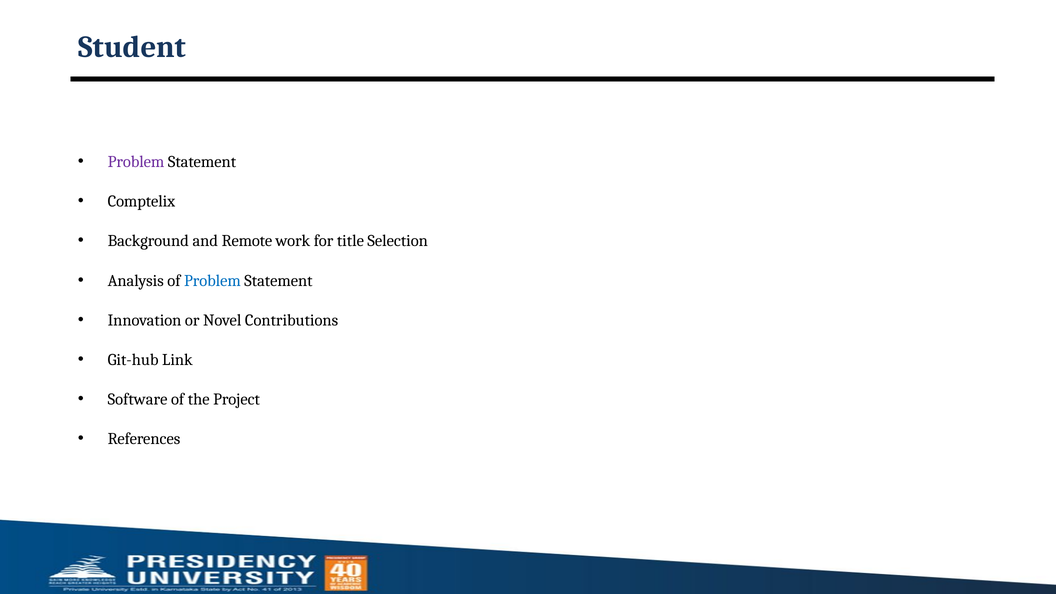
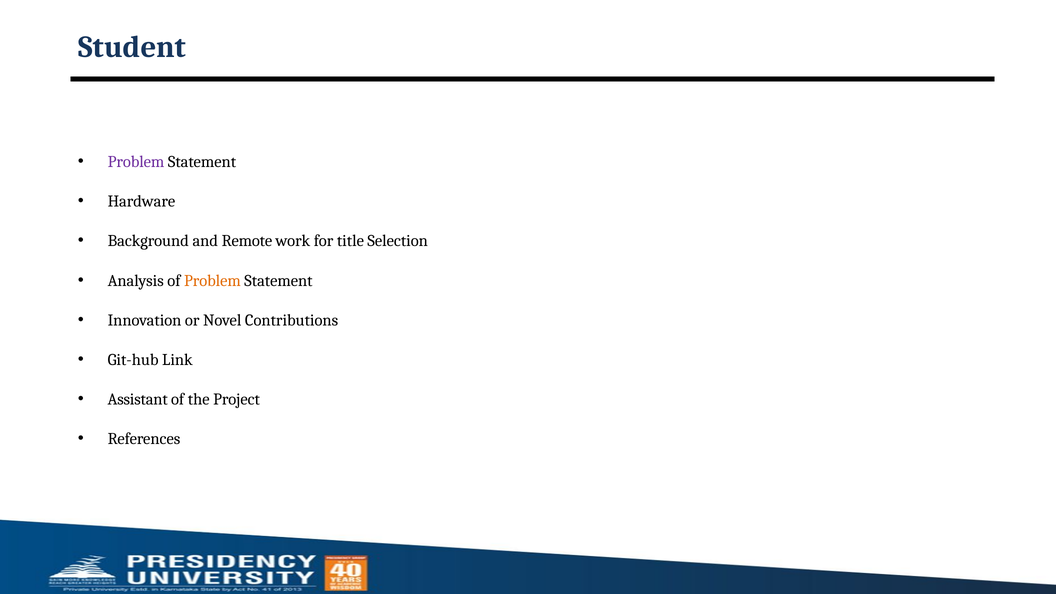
Comptelix: Comptelix -> Hardware (141, 201)
Problem colour: blue -> orange (212, 281)
Software: Software -> Assistant (138, 399)
